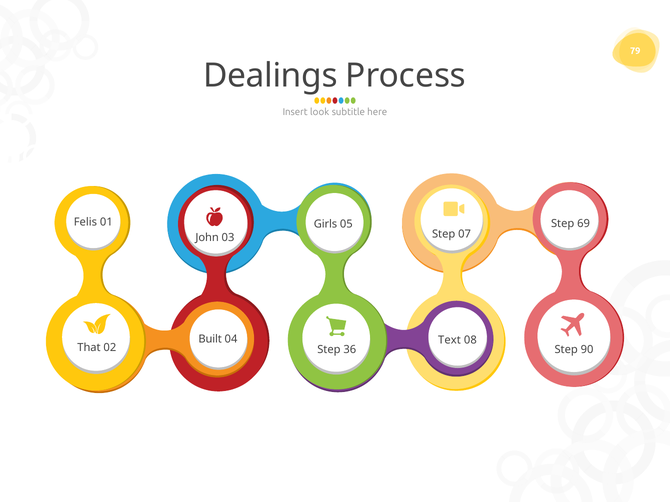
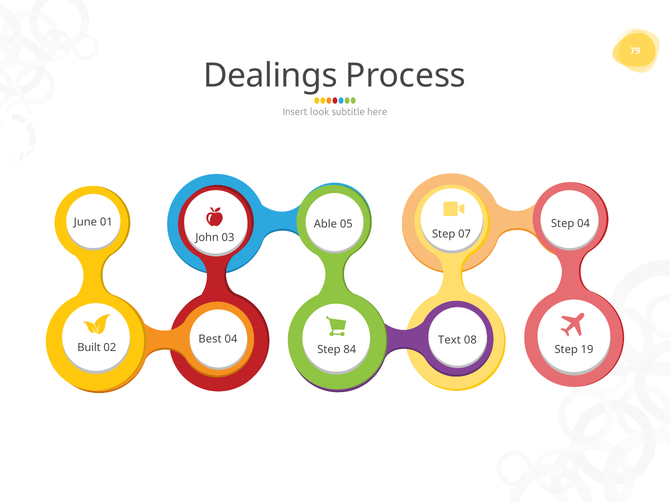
Felis: Felis -> June (85, 222)
Step 69: 69 -> 04 (584, 224)
Girls: Girls -> Able (325, 224)
Built: Built -> Best (210, 339)
That: That -> Built (89, 348)
36: 36 -> 84 (350, 350)
90: 90 -> 19 (587, 350)
